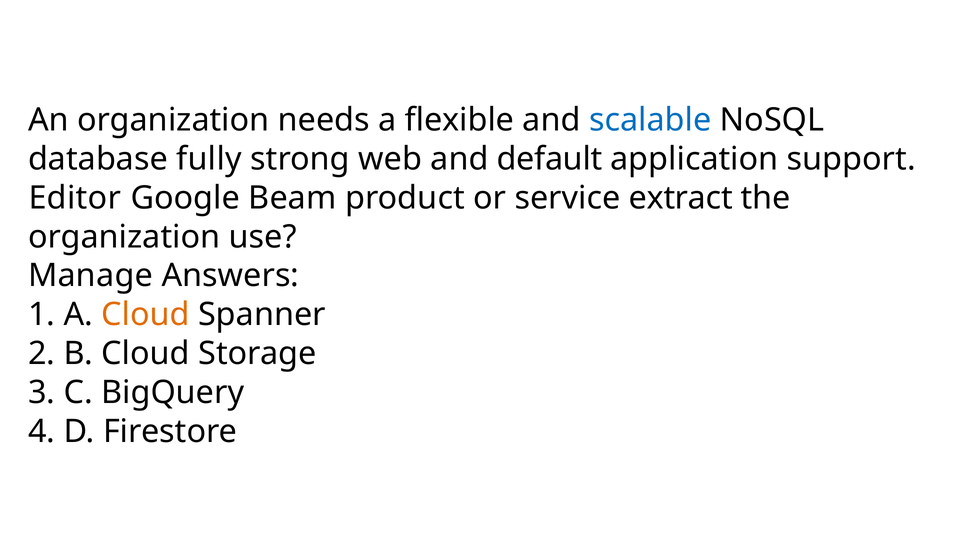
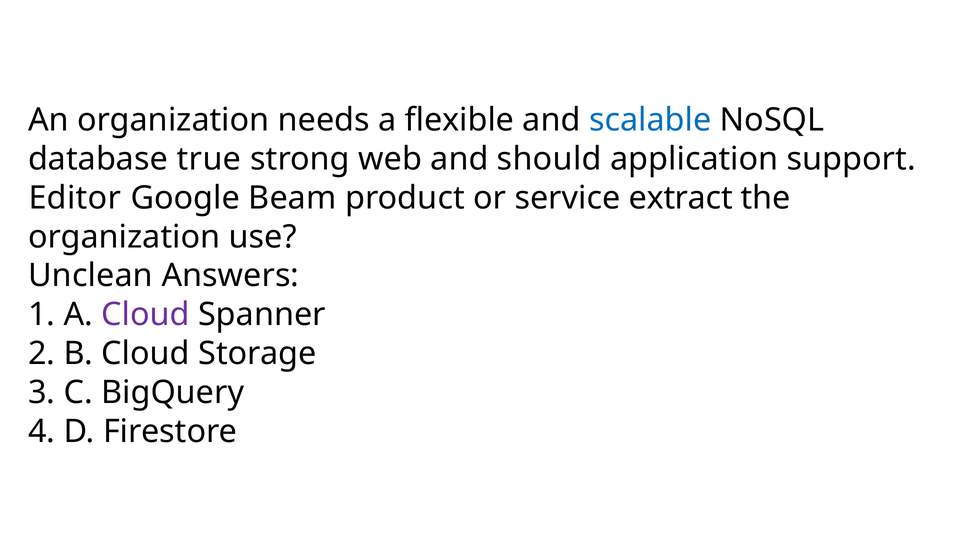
fully: fully -> true (209, 159)
default: default -> should (549, 159)
Manage: Manage -> Unclean (90, 276)
Cloud colour: orange -> purple (146, 314)
